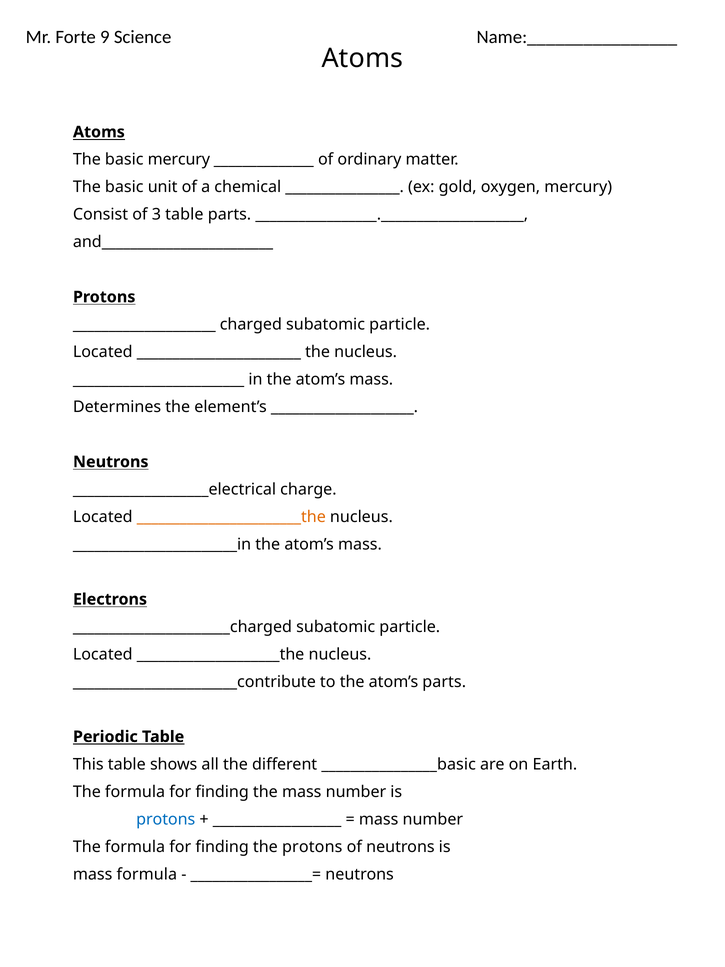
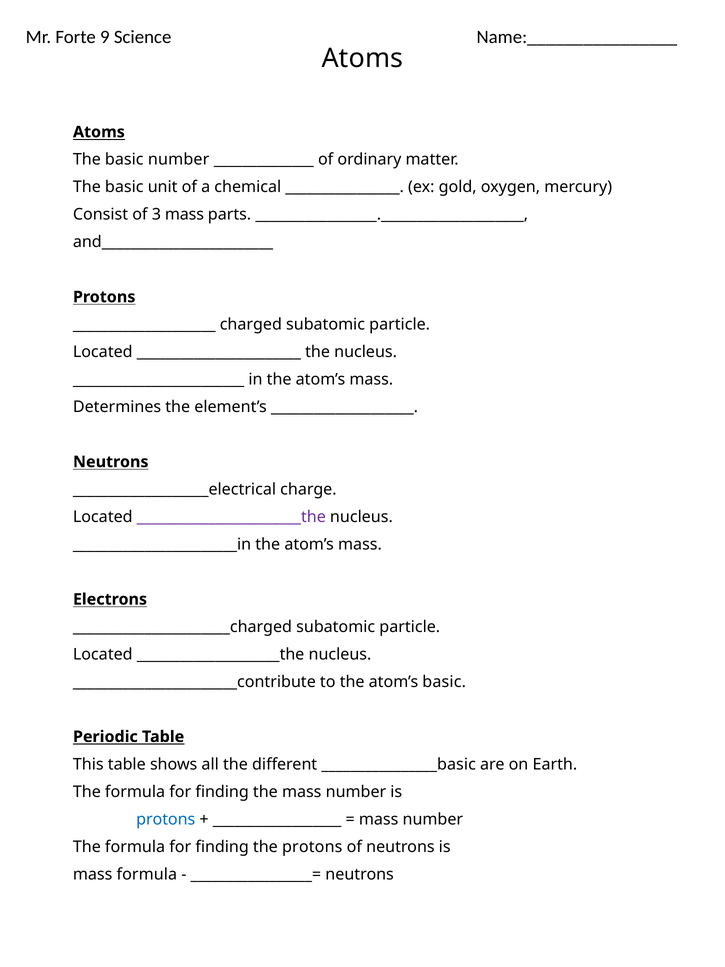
basic mercury: mercury -> number (179, 159)
3 table: table -> mass (184, 214)
_______________________the colour: orange -> purple (231, 517)
atom’s parts: parts -> basic (444, 682)
